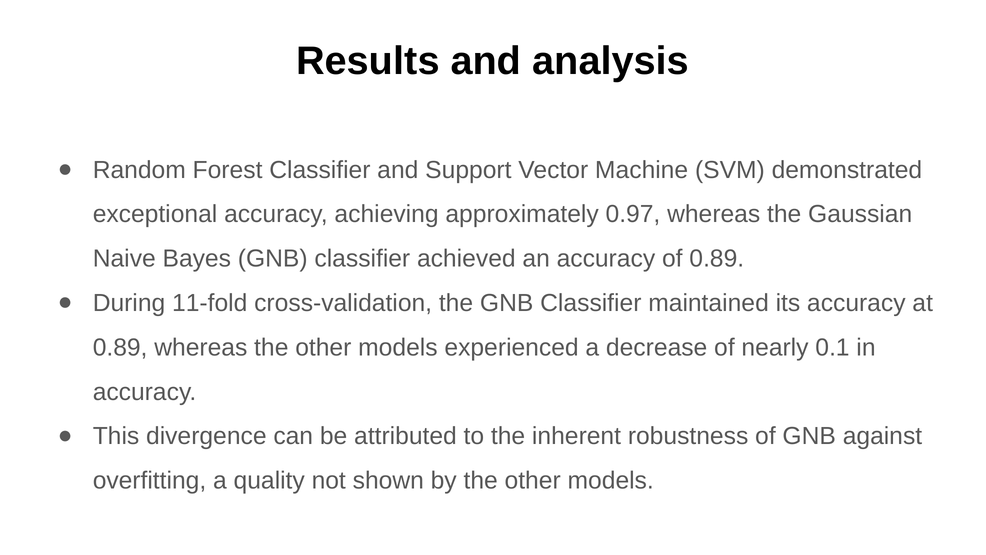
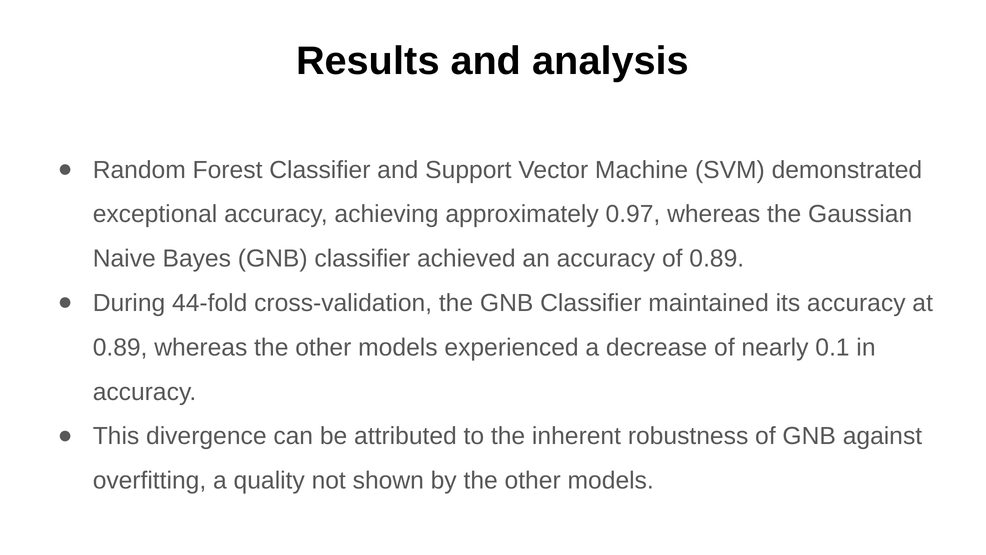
11-fold: 11-fold -> 44-fold (210, 303)
